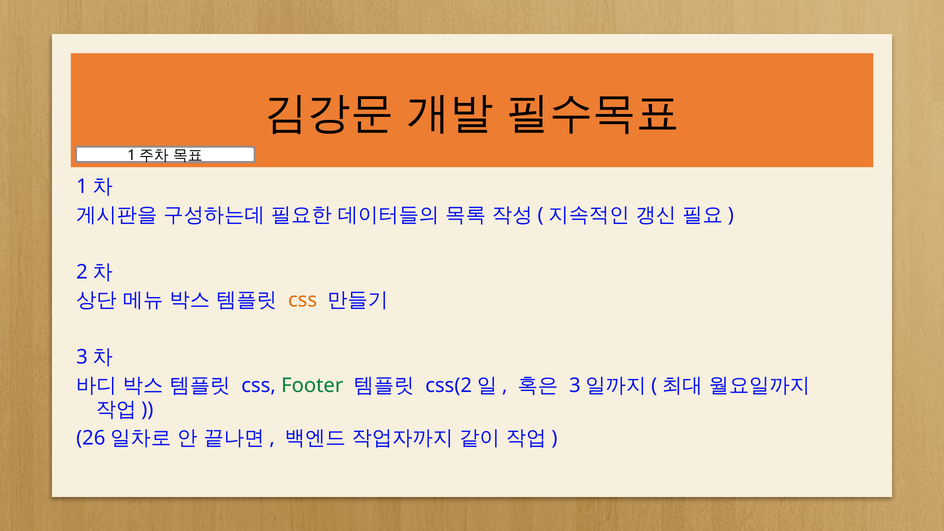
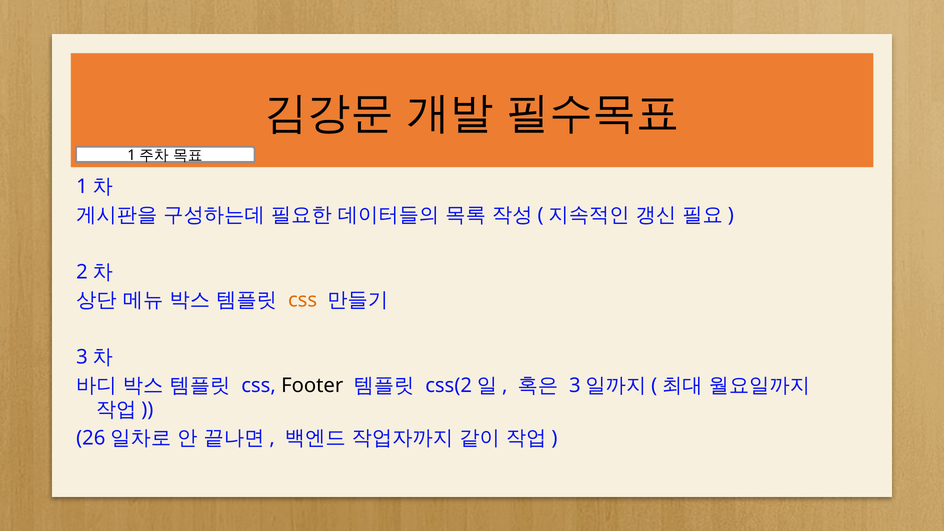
Footer colour: green -> black (312, 385)
